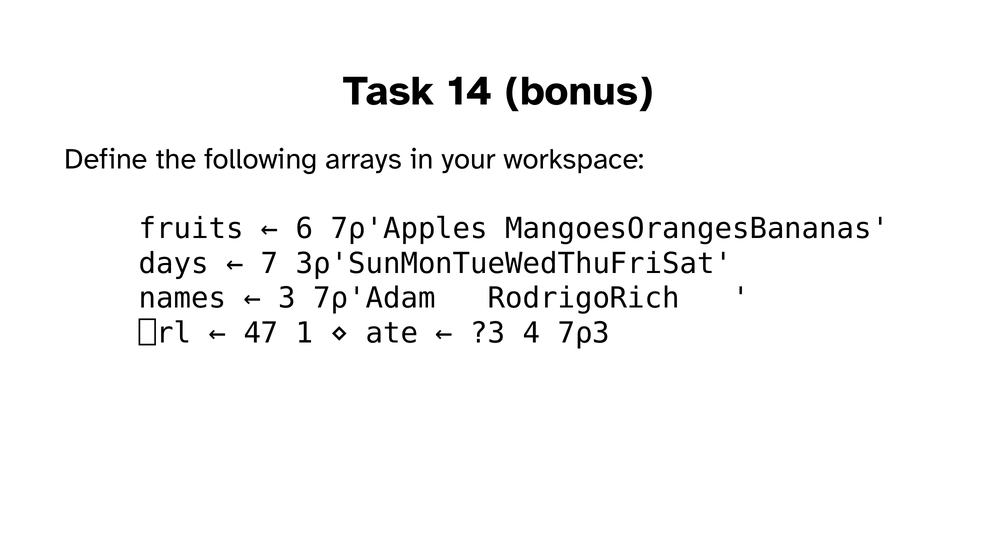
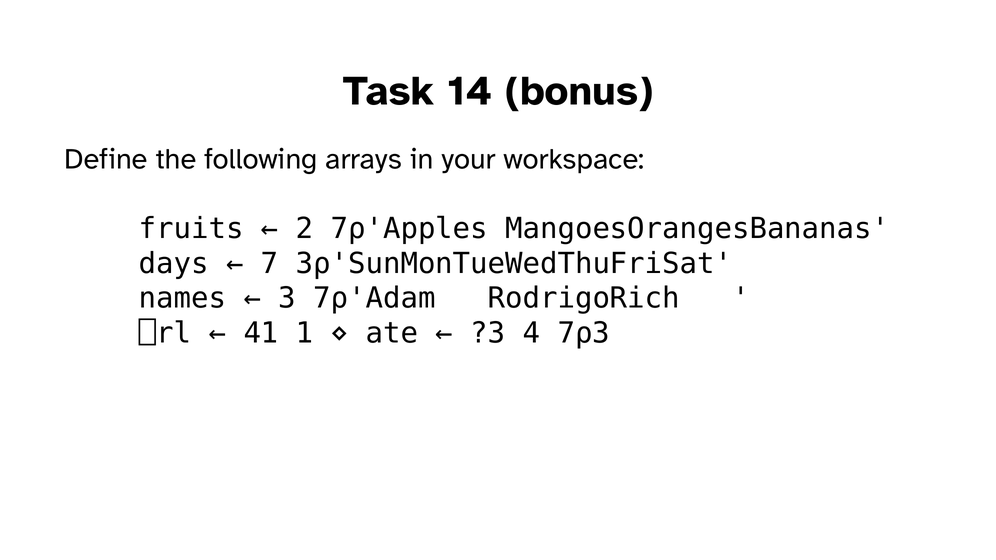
6: 6 -> 2 (305, 229)
47: 47 -> 41 (261, 333)
